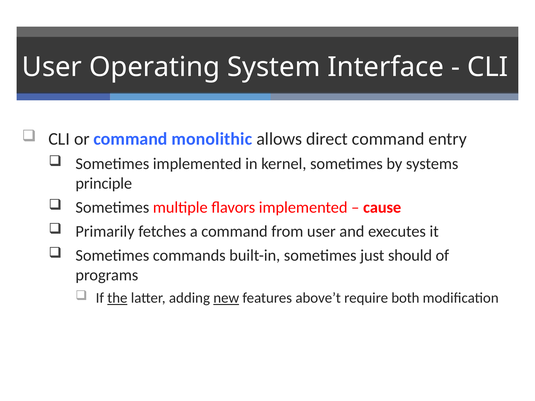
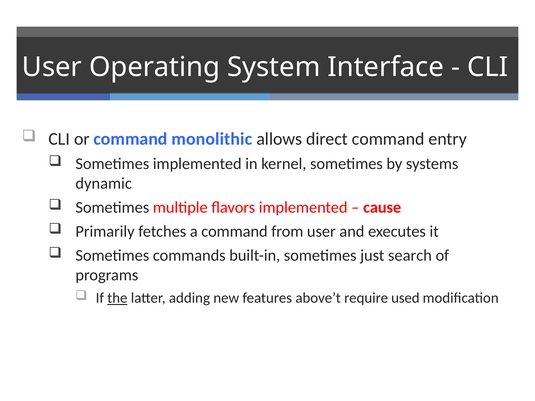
principle: principle -> dynamic (104, 183)
should: should -> search (410, 256)
new underline: present -> none (226, 298)
both: both -> used (405, 298)
